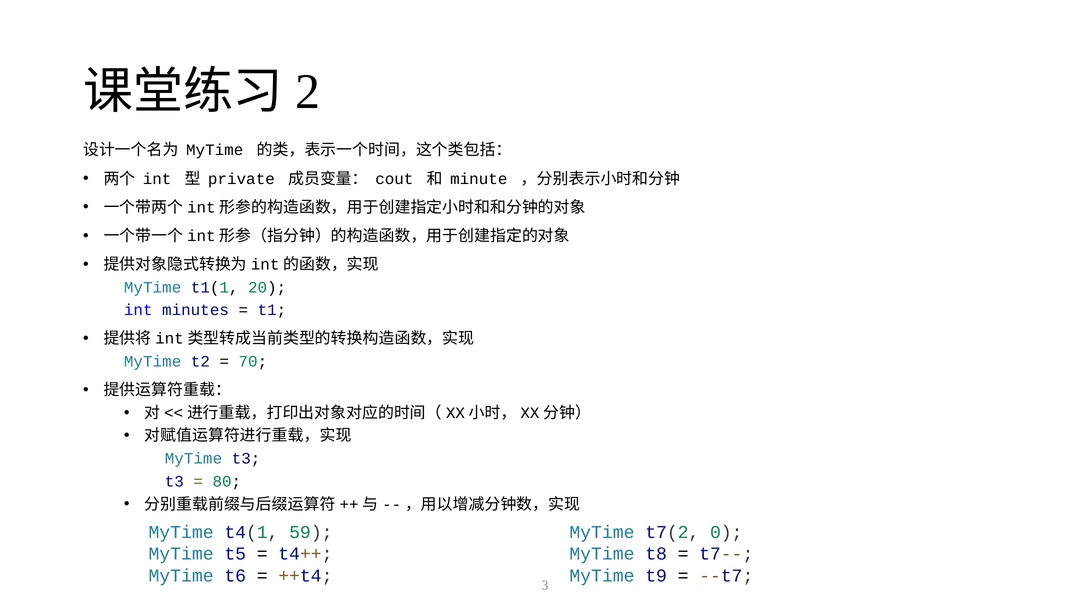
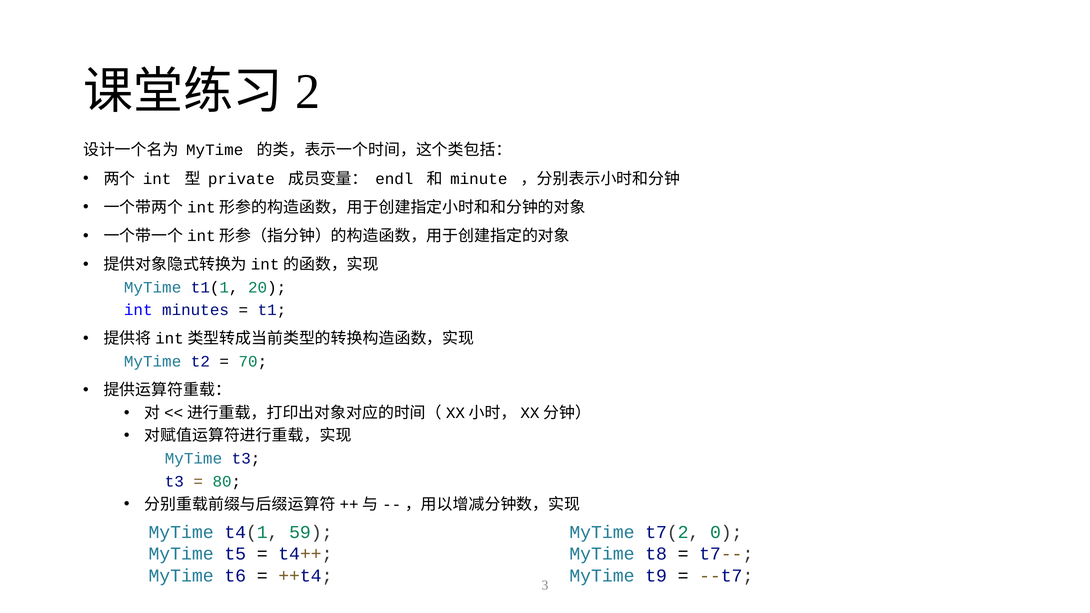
cout: cout -> endl (394, 179)
